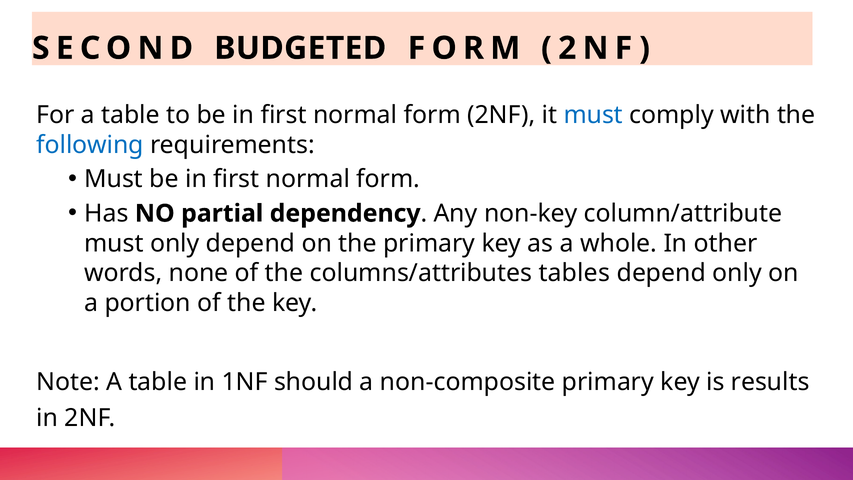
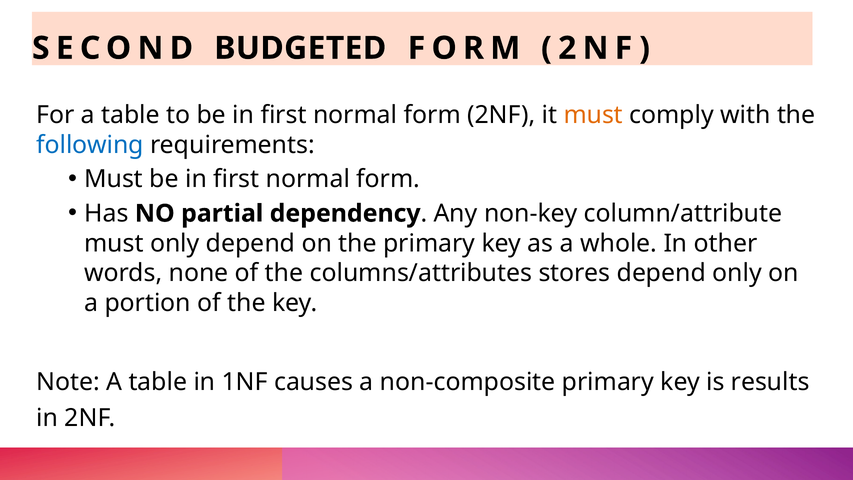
must colour: blue -> orange (593, 115)
tables: tables -> stores (574, 273)
should: should -> causes (314, 382)
